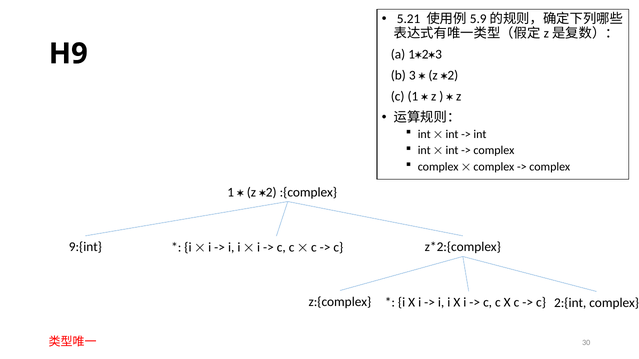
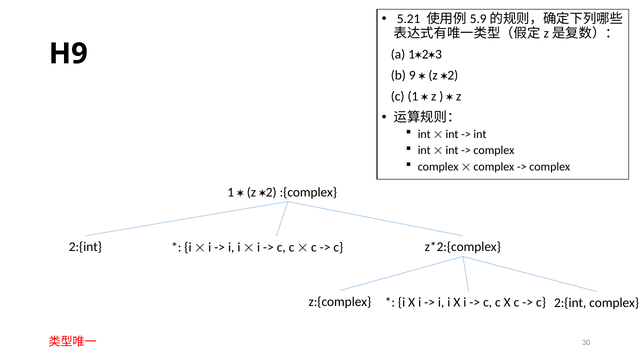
3: 3 -> 9 (412, 75)
9:{int: 9:{int -> 2:{int (85, 247)
